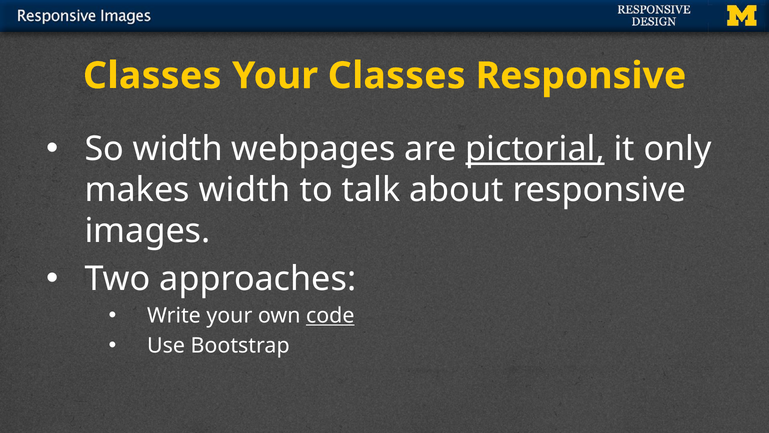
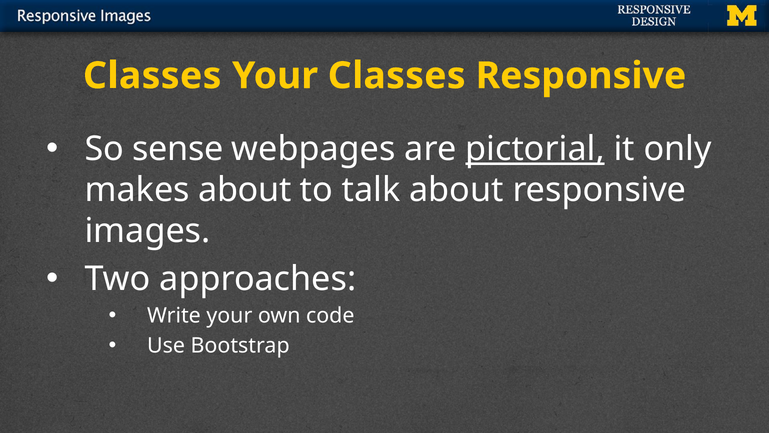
So width: width -> sense (178, 149)
makes width: width -> about (245, 190)
code underline: present -> none (330, 316)
